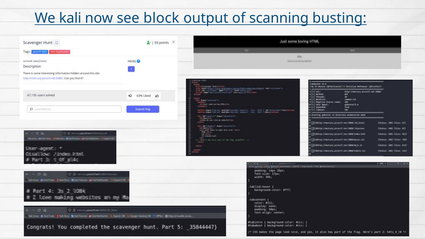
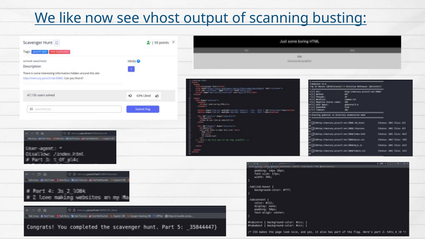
kali: kali -> like (70, 18)
block: block -> vhost (161, 18)
